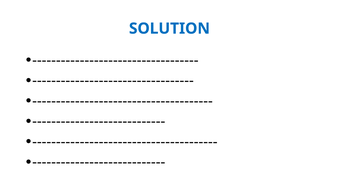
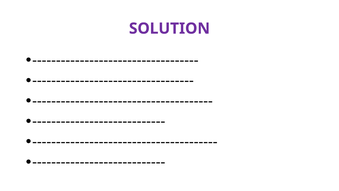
SOLUTION colour: blue -> purple (169, 28)
